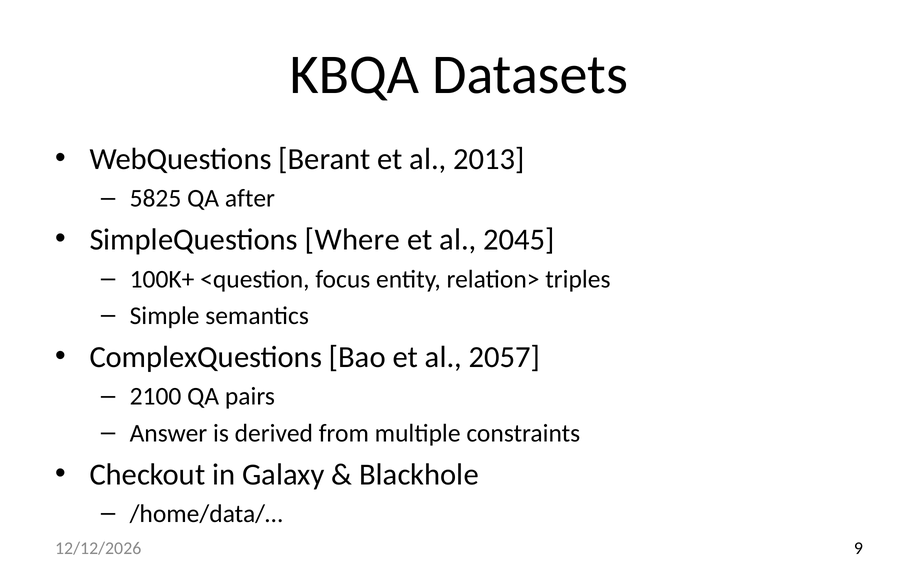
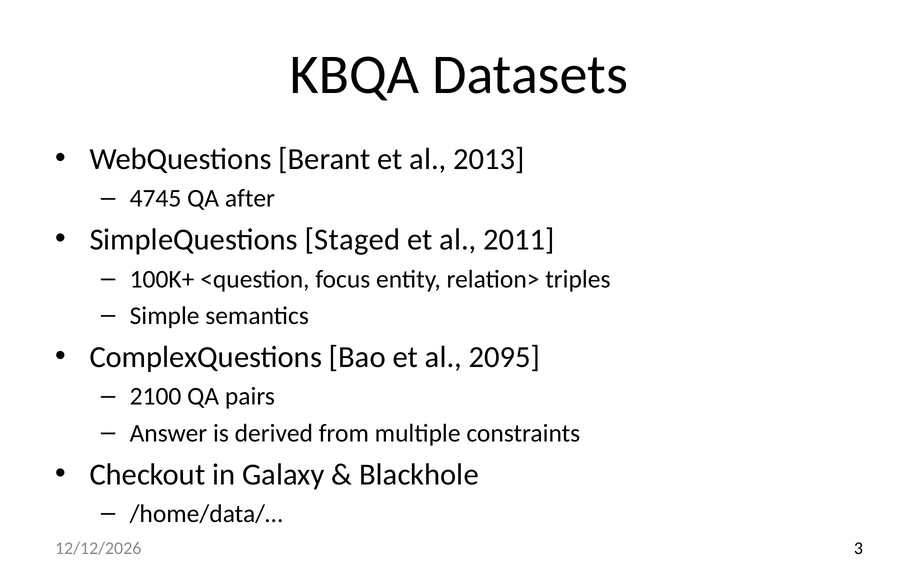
5825: 5825 -> 4745 (155, 198)
Where: Where -> Staged (353, 240)
2045: 2045 -> 2011 (519, 240)
2057: 2057 -> 2095 (504, 357)
9: 9 -> 3 (858, 548)
